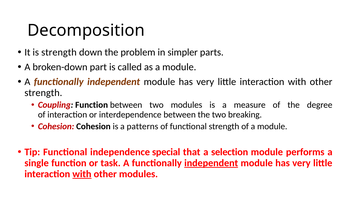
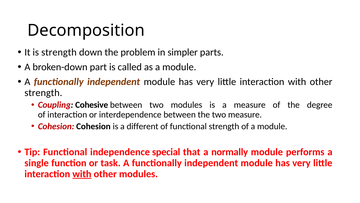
Coupling Function: Function -> Cohesive (92, 105)
two breaking: breaking -> measure (245, 114)
patterns: patterns -> different (143, 126)
selection: selection -> normally (230, 152)
independent underline: present -> none (211, 163)
